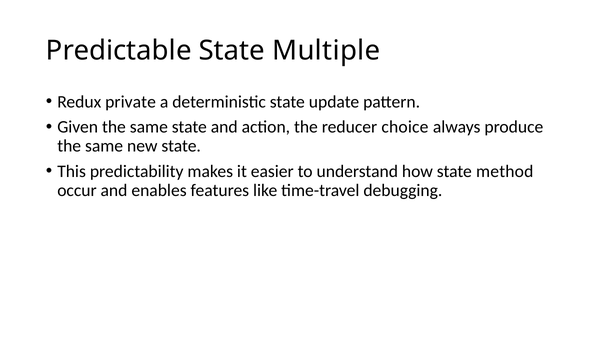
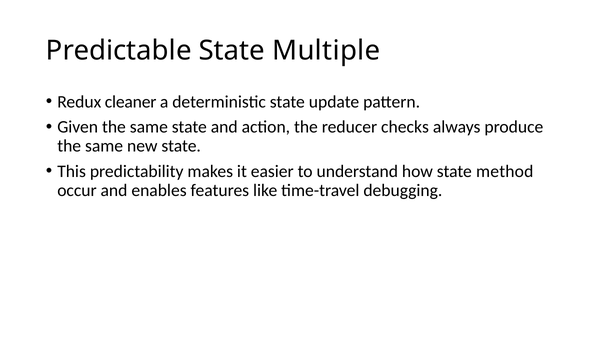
private: private -> cleaner (131, 102)
choice: choice -> checks (405, 127)
